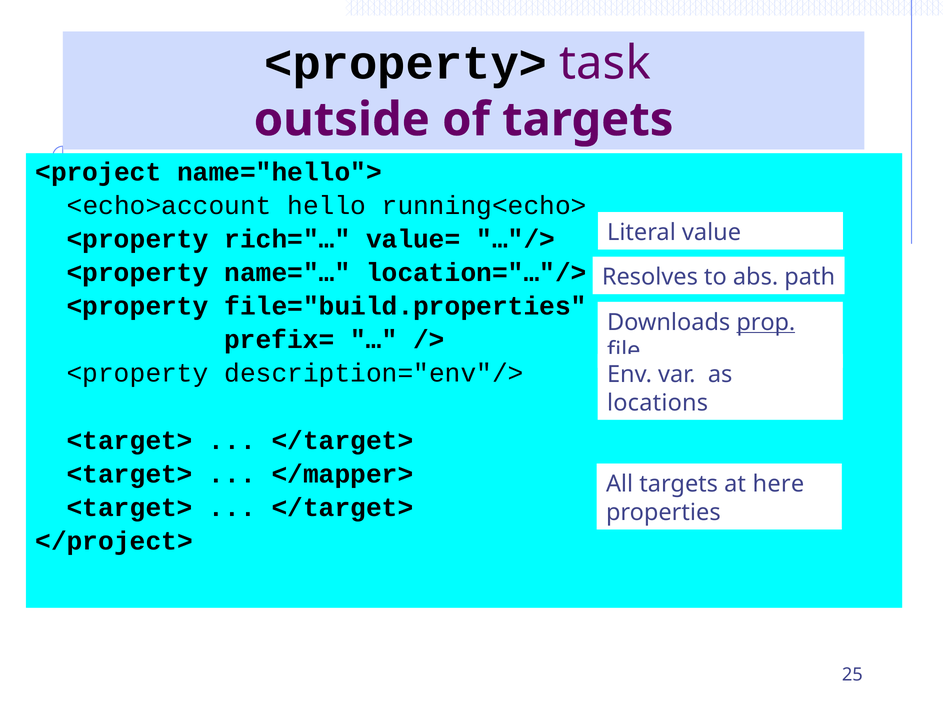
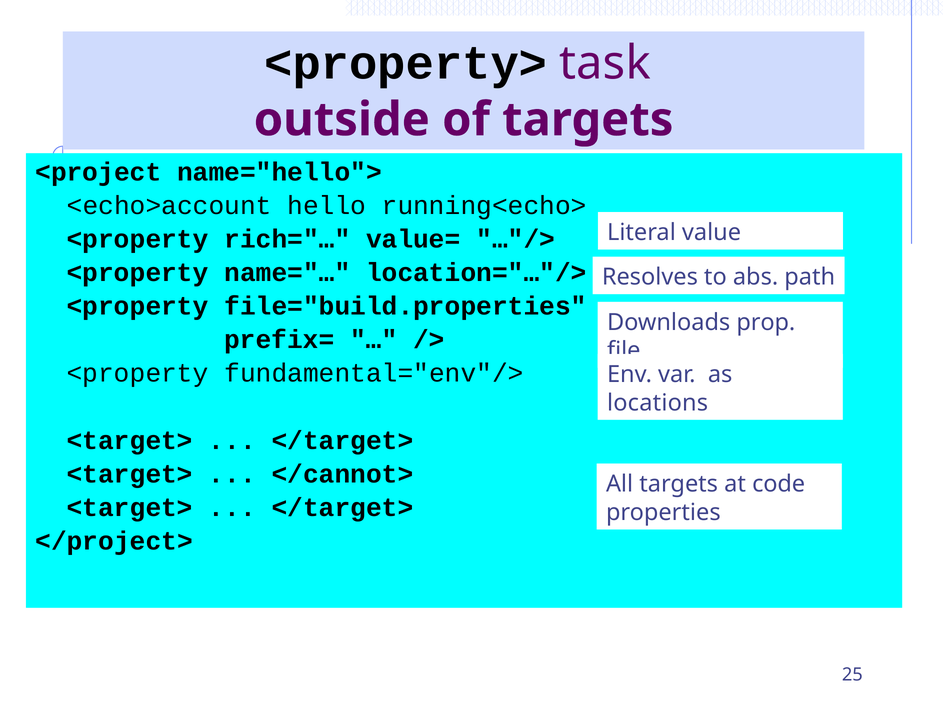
prop underline: present -> none (766, 322)
description="env"/>: description="env"/> -> fundamental="env"/> (374, 373)
</mapper>: </mapper> -> </cannot> (342, 474)
here: here -> code (779, 484)
